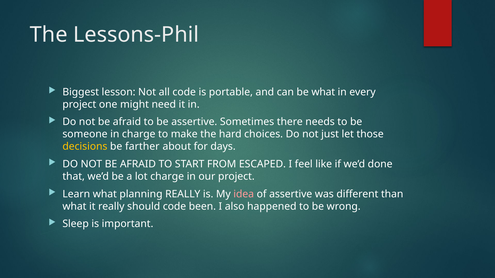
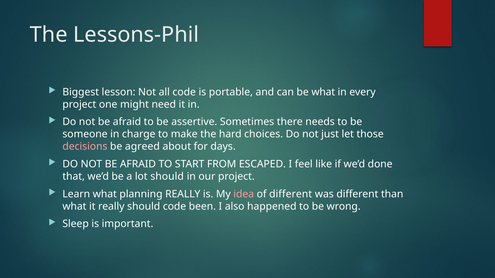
decisions colour: yellow -> pink (85, 147)
farther: farther -> agreed (142, 147)
lot charge: charge -> should (167, 177)
of assertive: assertive -> different (291, 194)
